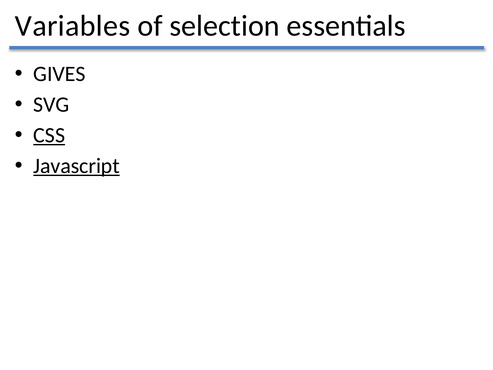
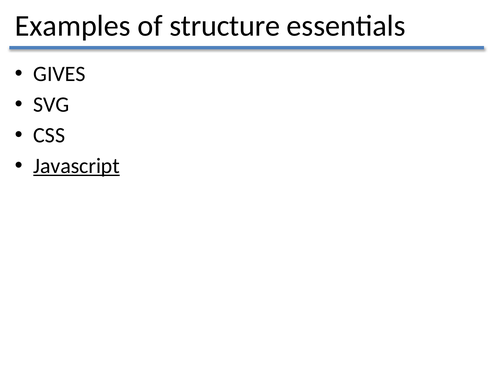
Variables: Variables -> Examples (73, 26)
selection: selection -> structure (225, 26)
CSS underline: present -> none (49, 135)
